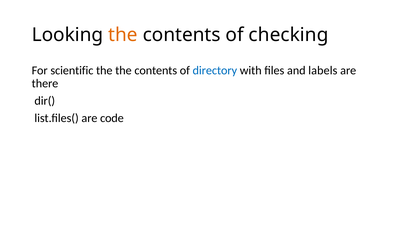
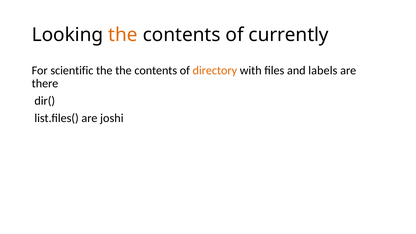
checking: checking -> currently (289, 35)
directory colour: blue -> orange (215, 70)
code: code -> joshi (112, 118)
